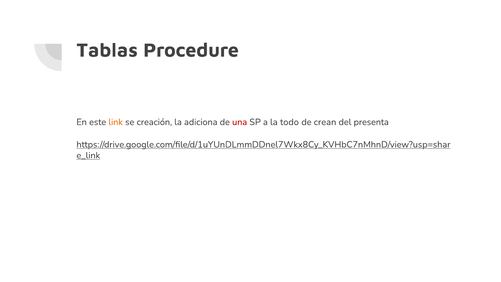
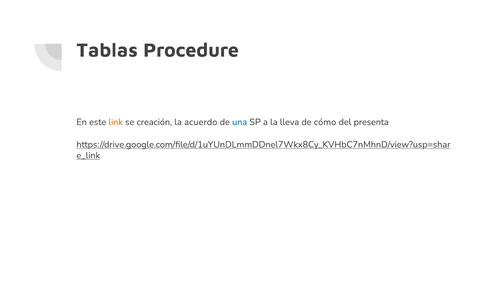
adiciona: adiciona -> acuerdo (201, 122)
una colour: red -> blue (240, 122)
todo: todo -> lleva (290, 122)
crean: crean -> cómo (325, 122)
